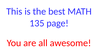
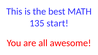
page: page -> start (58, 23)
